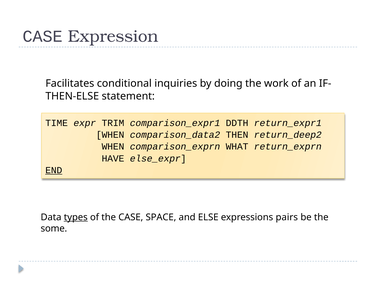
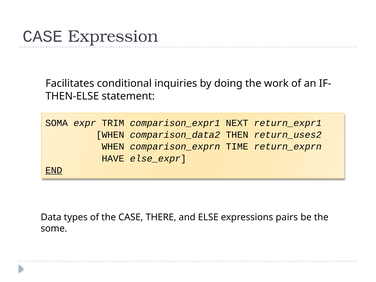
TIME: TIME -> SOMA (57, 123)
DDTH: DDTH -> NEXT (237, 123)
return_deep2: return_deep2 -> return_uses2 (288, 135)
WHAT: WHAT -> TIME (237, 147)
types underline: present -> none (76, 217)
SPACE: SPACE -> THERE (161, 217)
